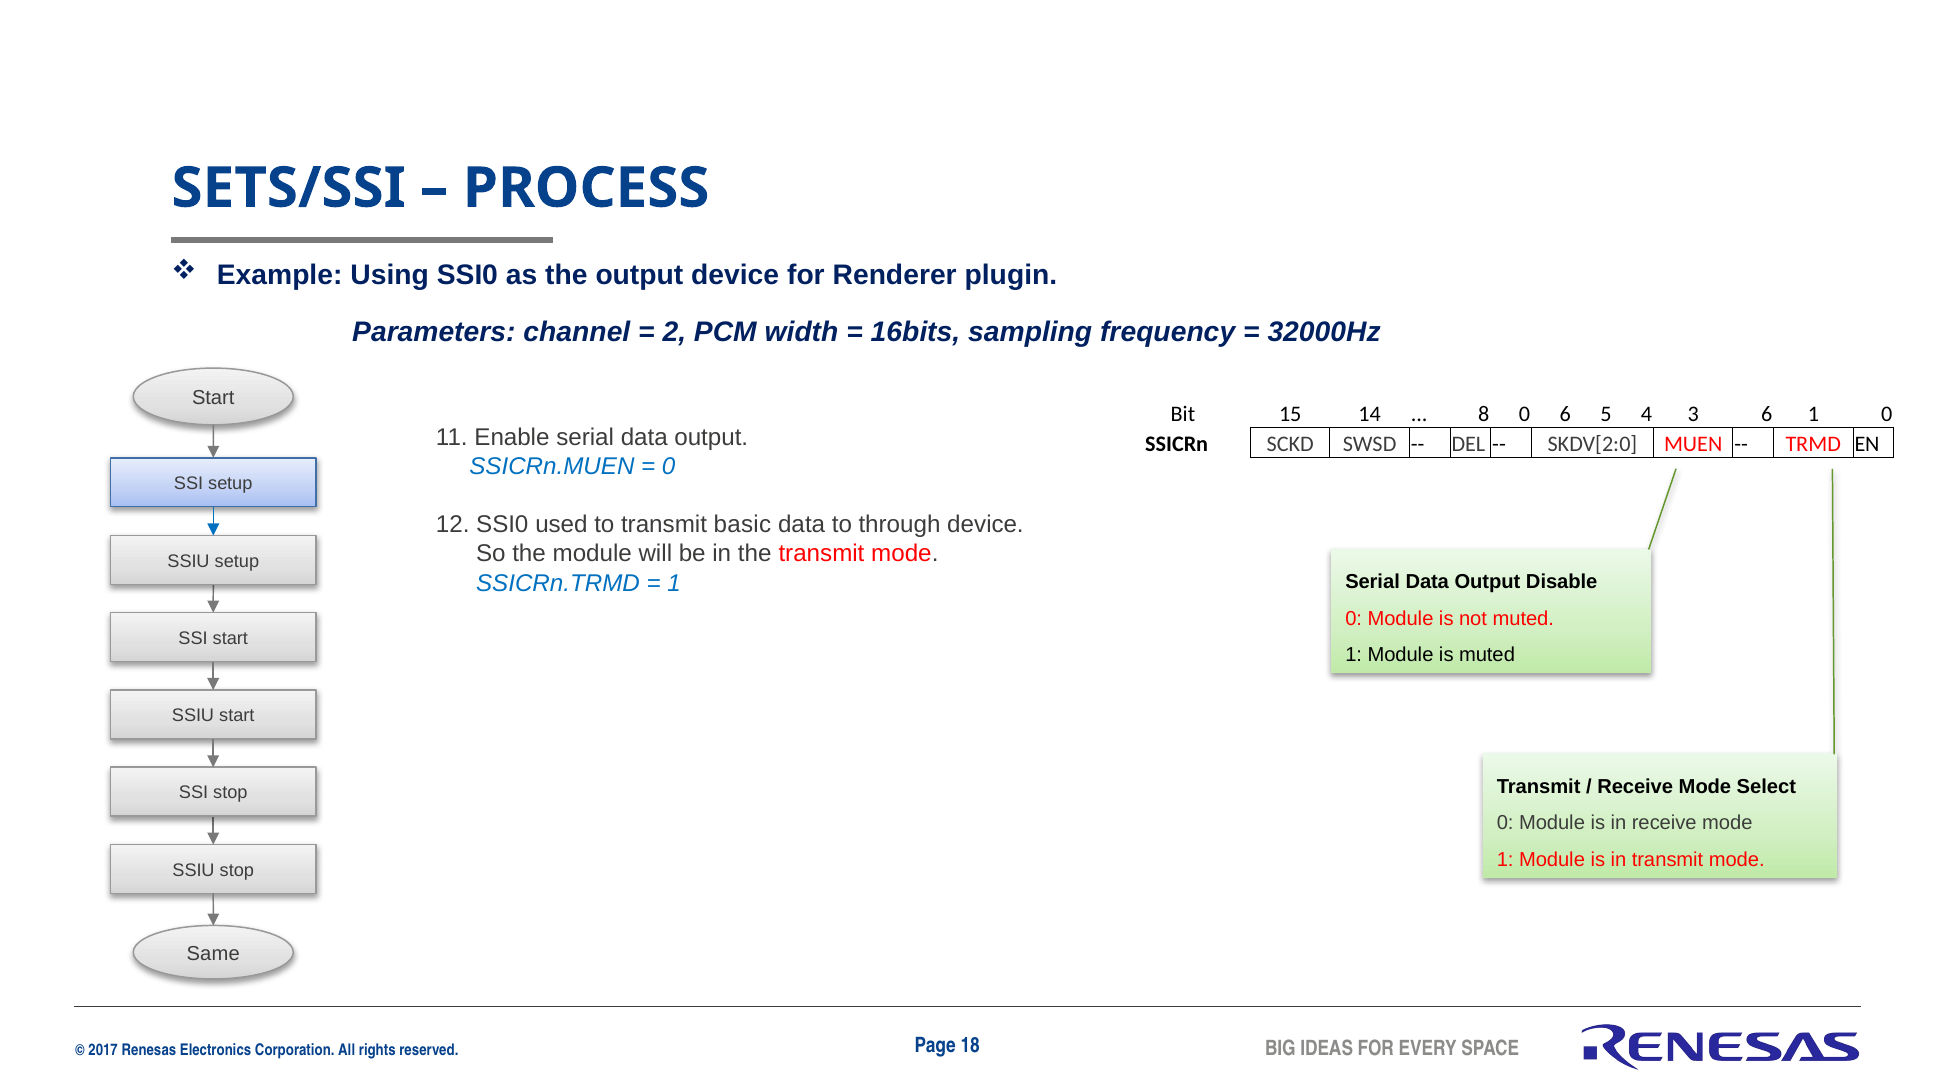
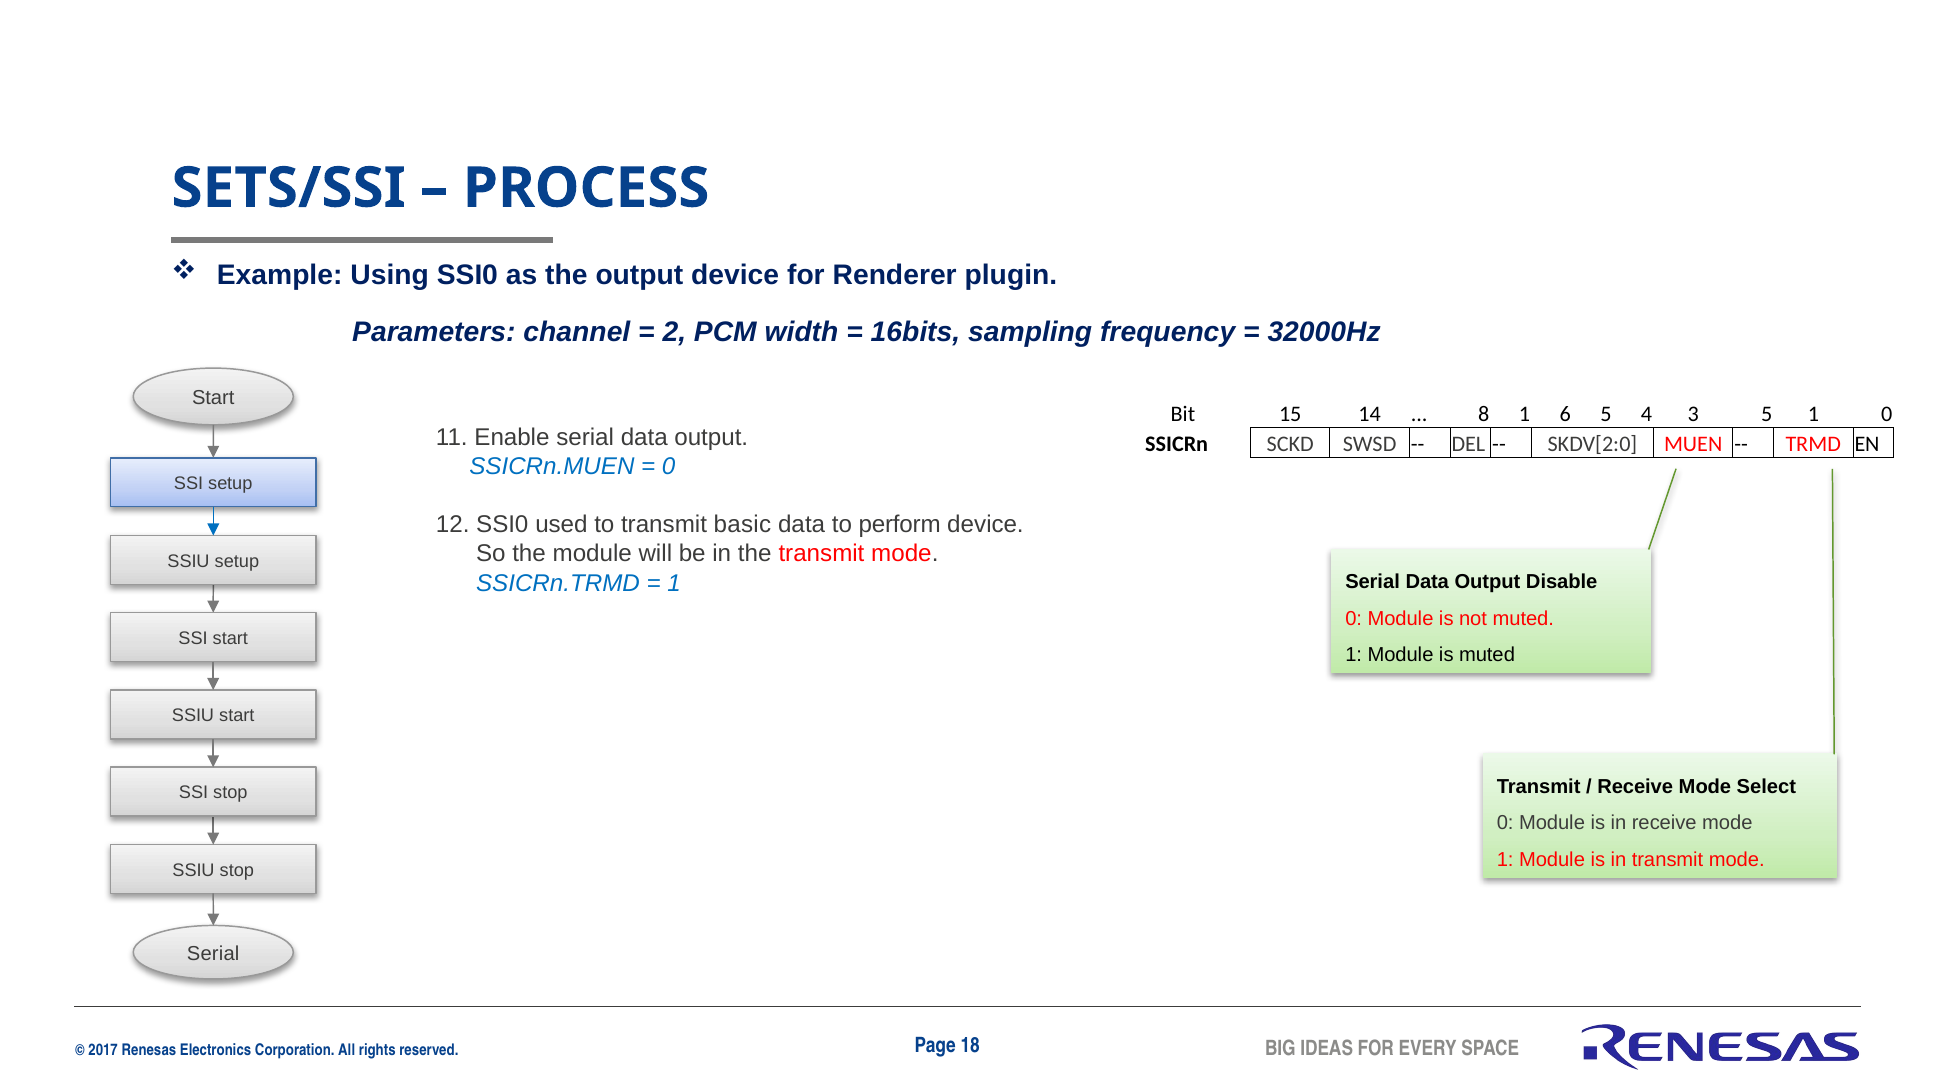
8 0: 0 -> 1 (1524, 414)
3 6: 6 -> 5 (1767, 414)
through: through -> perform (900, 525)
Same: Same -> Serial (213, 954)
